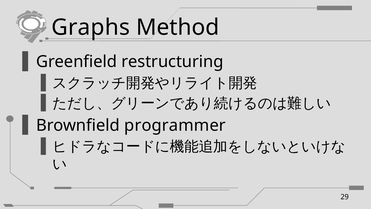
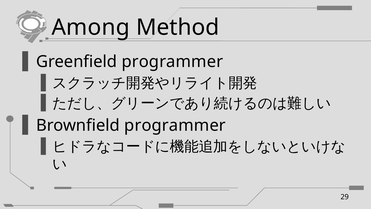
Graphs: Graphs -> Among (91, 27)
Greenfield restructuring: restructuring -> programmer (172, 62)
